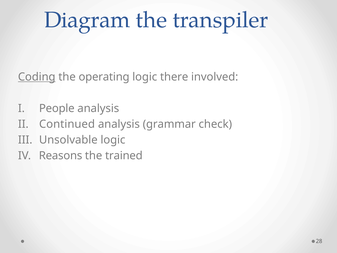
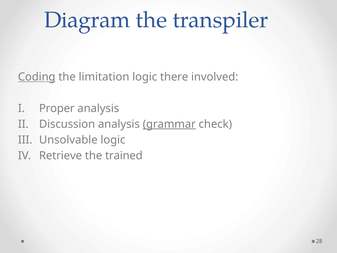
operating: operating -> limitation (104, 77)
People: People -> Proper (57, 108)
Continued: Continued -> Discussion (67, 124)
grammar underline: none -> present (169, 124)
Reasons: Reasons -> Retrieve (61, 155)
